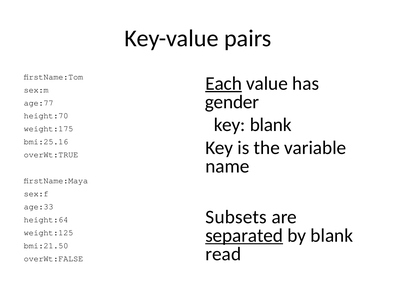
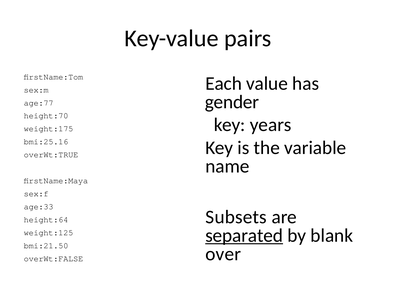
Each underline: present -> none (224, 83)
key blank: blank -> years (271, 125)
read: read -> over (223, 254)
